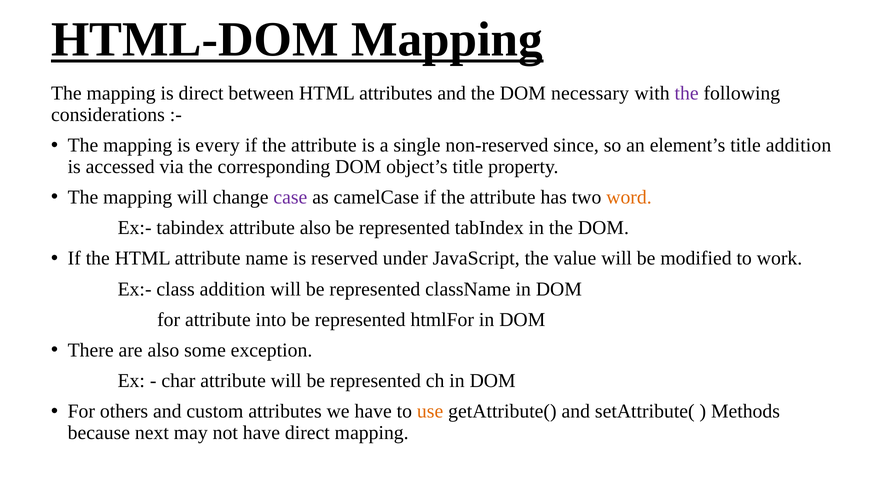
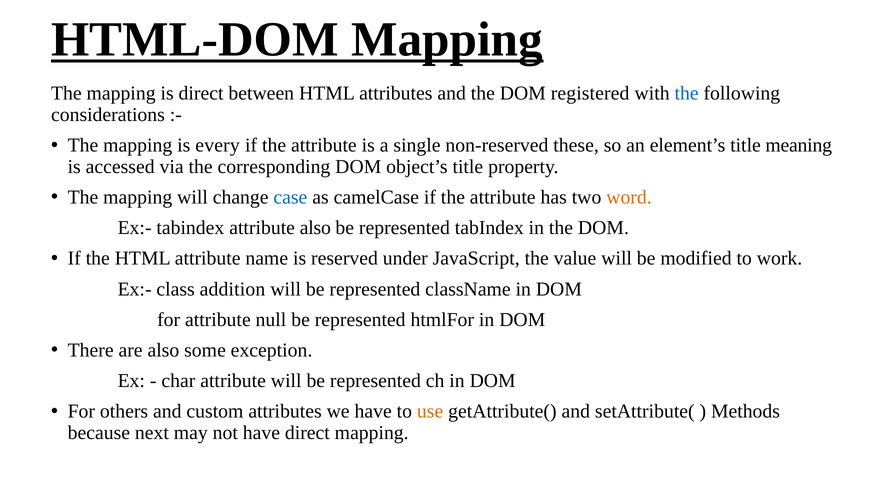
necessary: necessary -> registered (590, 93)
the colour: purple -> blue (687, 93)
since: since -> these (576, 145)
title addition: addition -> meaning (799, 145)
case colour: purple -> blue (290, 197)
into: into -> null (271, 320)
